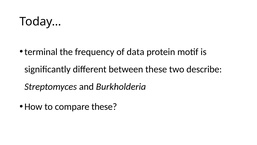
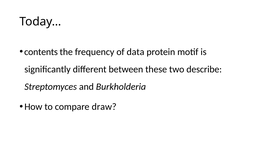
terminal: terminal -> contents (41, 52)
compare these: these -> draw (104, 106)
